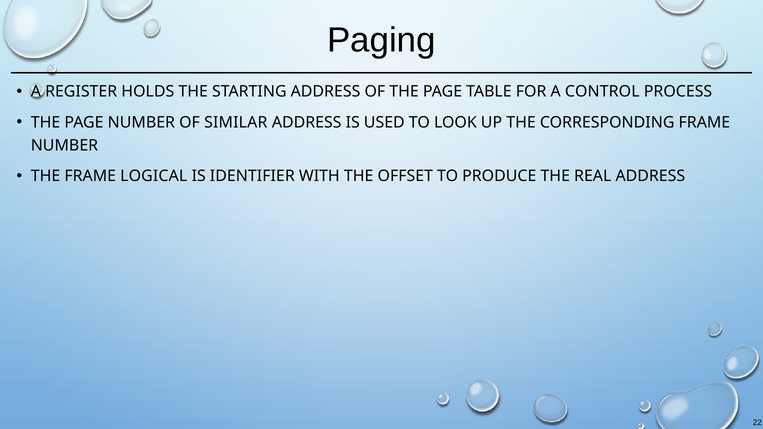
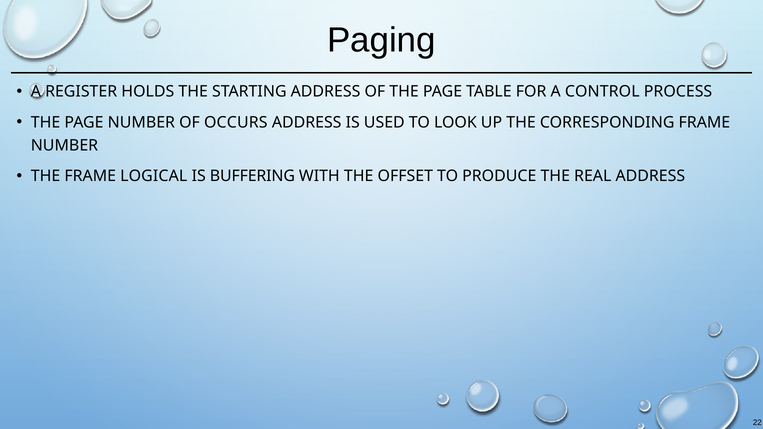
SIMILAR: SIMILAR -> OCCURS (236, 123)
IDENTIFIER: IDENTIFIER -> BUFFERING (252, 176)
